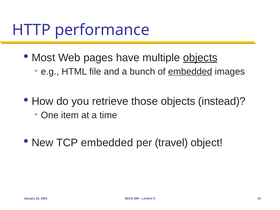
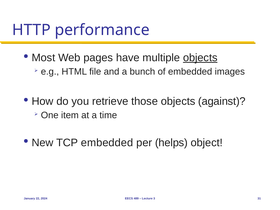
embedded underline: present -> none (190, 72)
instead: instead -> against (222, 101)
travel: travel -> helps (171, 143)
